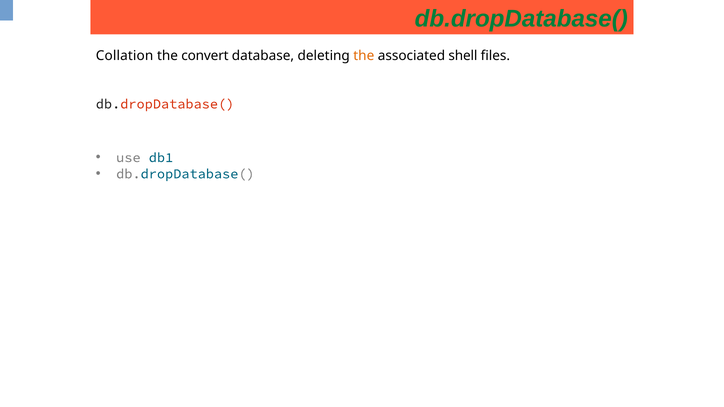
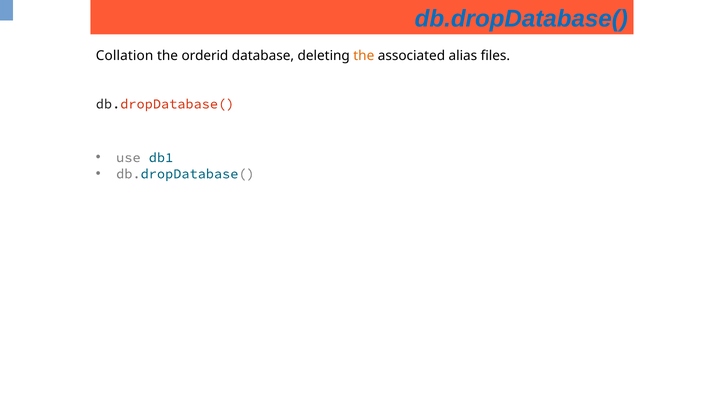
db.dropDatabase( colour: green -> blue (521, 19)
convert: convert -> orderid (205, 56)
shell: shell -> alias (463, 56)
